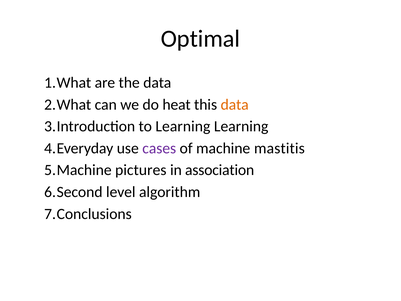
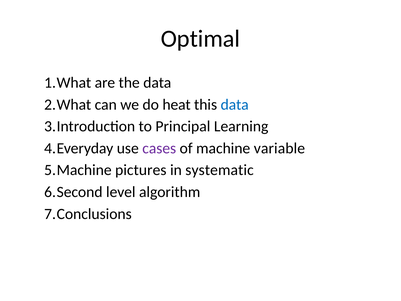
data colour: orange -> blue (235, 104)
to Learning: Learning -> Principal (183, 126)
mastitis: mastitis -> variable (279, 148)
association: association -> systematic (220, 170)
